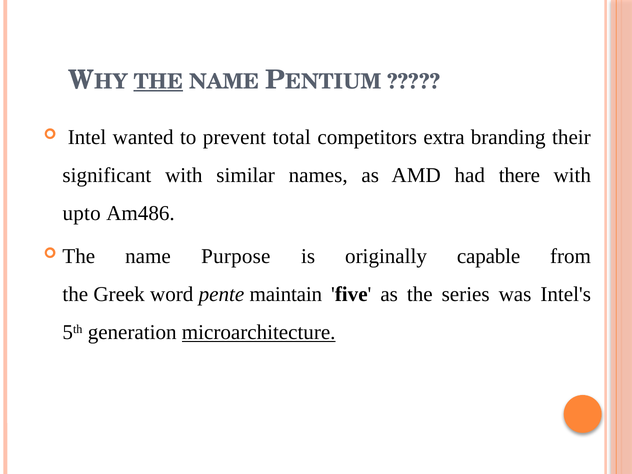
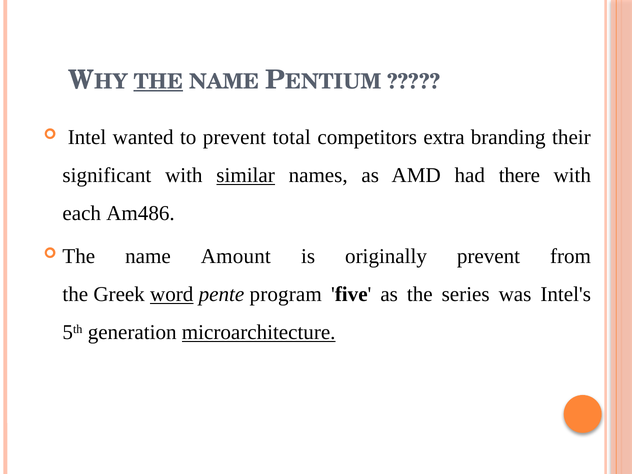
similar underline: none -> present (246, 175)
upto: upto -> each (82, 213)
Purpose: Purpose -> Amount (236, 256)
originally capable: capable -> prevent (489, 256)
word underline: none -> present (172, 294)
maintain: maintain -> program (286, 294)
